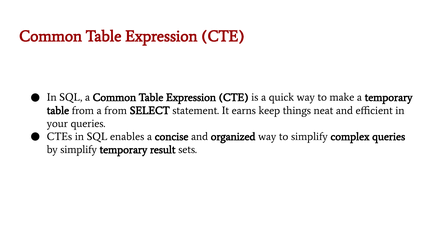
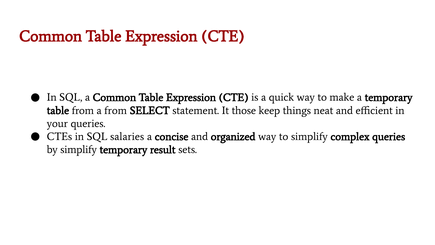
earns: earns -> those (244, 110)
enables: enables -> salaries (127, 136)
